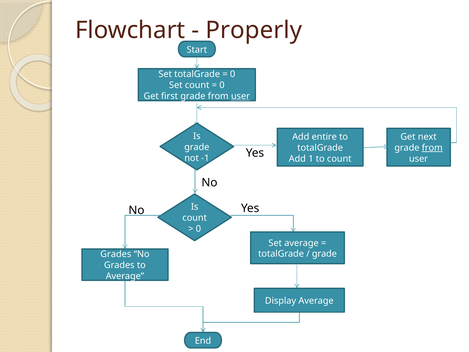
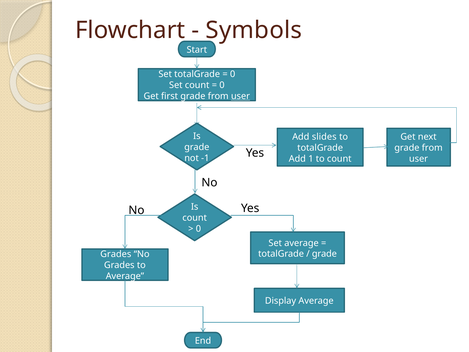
Properly: Properly -> Symbols (254, 30)
entire: entire -> slides (324, 137)
from underline: present -> none (432, 148)
